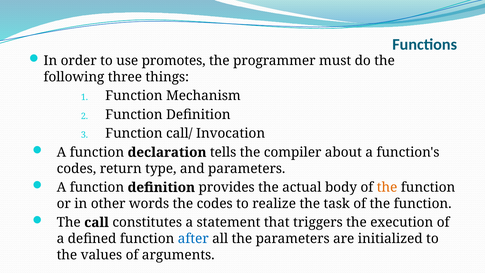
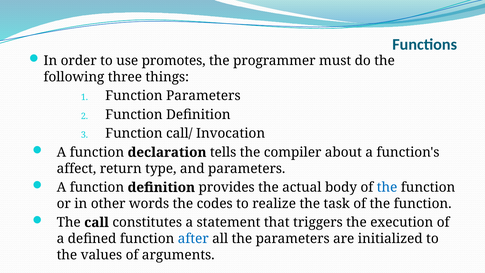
Function Mechanism: Mechanism -> Parameters (203, 96)
codes: codes -> affect (76, 168)
the colour: orange -> blue (387, 187)
